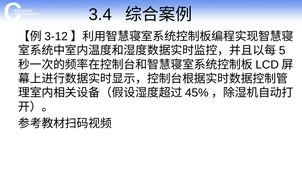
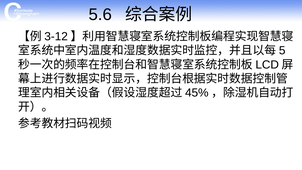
3.4: 3.4 -> 5.6 (100, 15)
